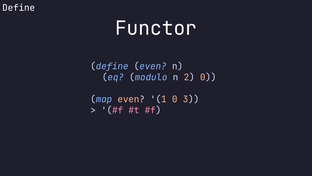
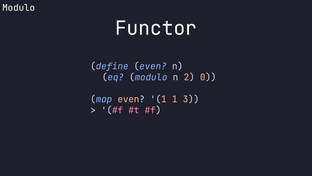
Define: Define -> Modulo (19, 8)
1 0: 0 -> 1 (175, 99)
